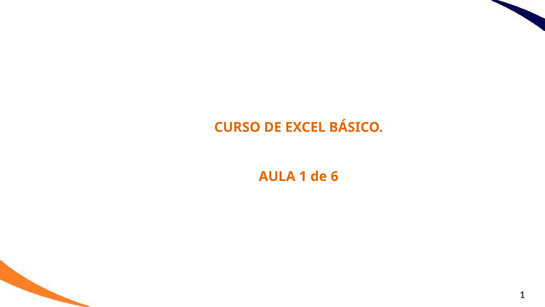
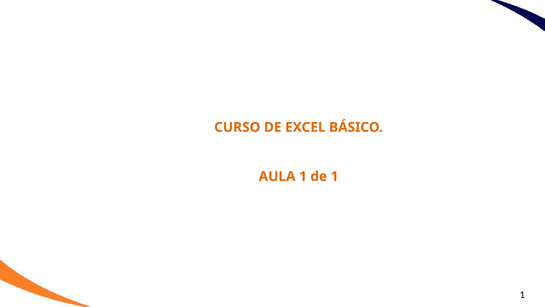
de 6: 6 -> 1 (335, 176)
